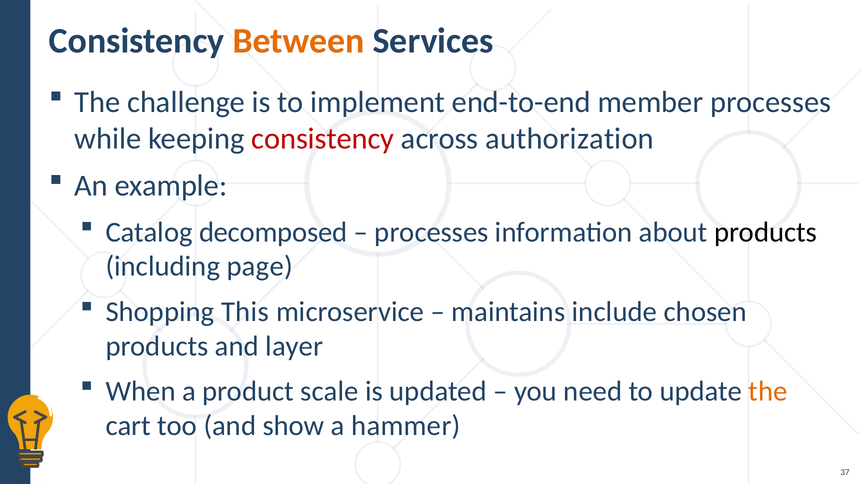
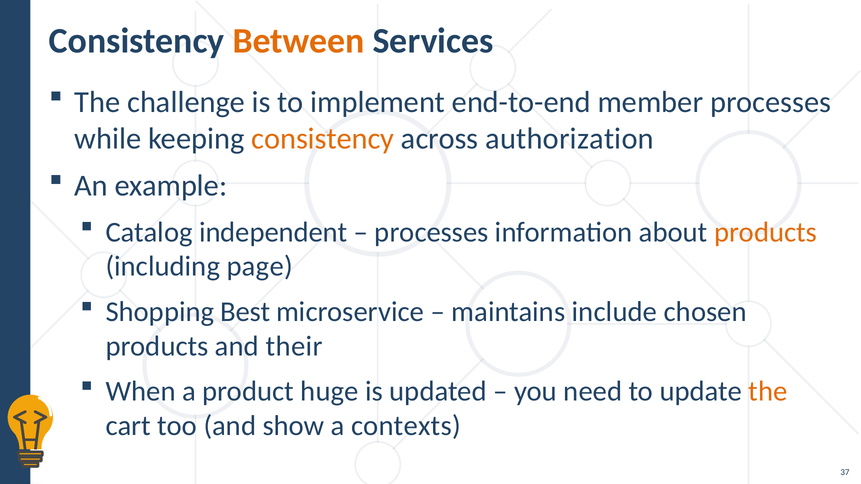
consistency colour: red -> orange (323, 139)
decomposed: decomposed -> independent (273, 232)
products colour: black -> orange (765, 232)
This: This -> Best (245, 312)
layer: layer -> their (294, 346)
scale: scale -> huge (330, 392)
hammer: hammer -> contexts (406, 426)
